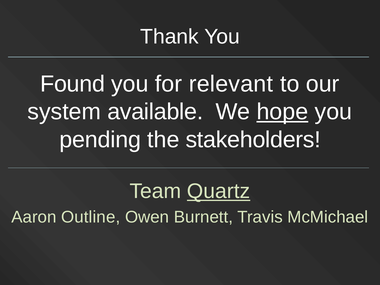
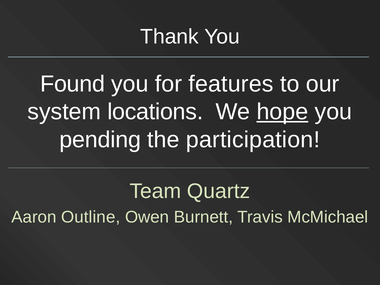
relevant: relevant -> features (231, 84)
available: available -> locations (155, 112)
stakeholders: stakeholders -> participation (253, 140)
Quartz underline: present -> none (219, 191)
